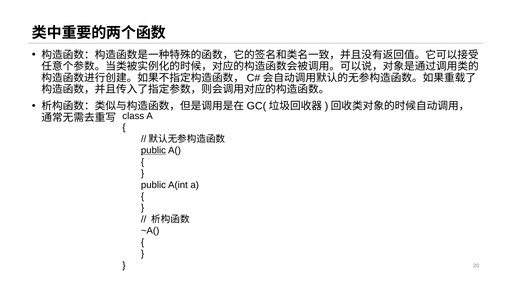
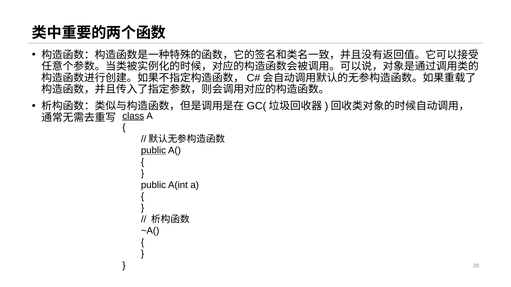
class underline: none -> present (133, 116)
